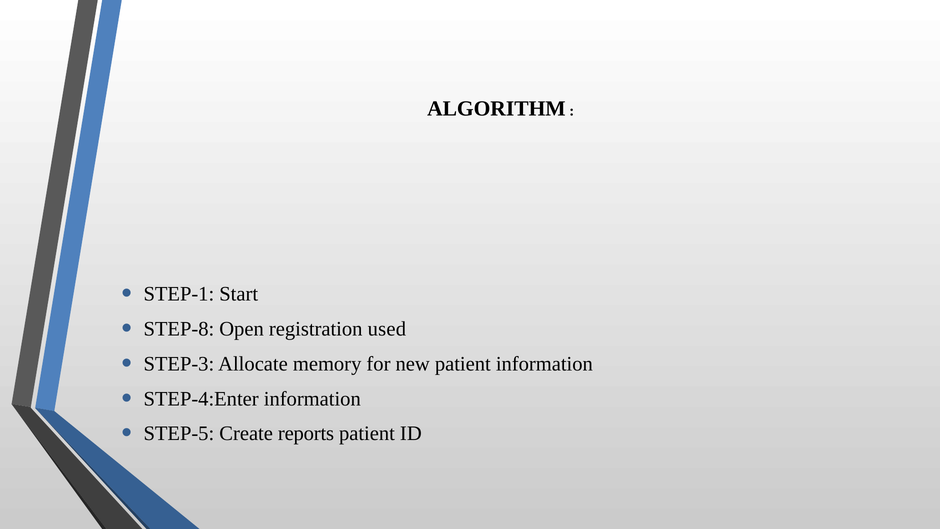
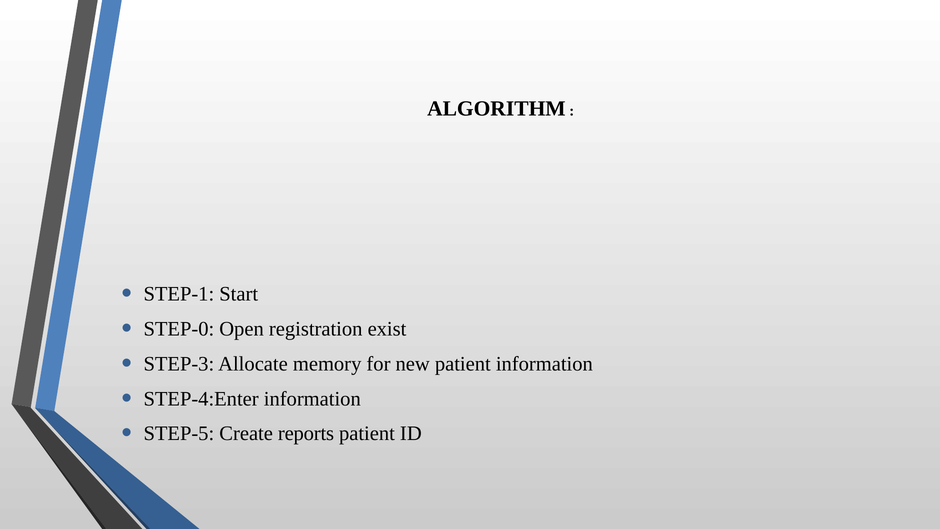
STEP-8: STEP-8 -> STEP-0 (179, 329)
used: used -> exist (387, 329)
